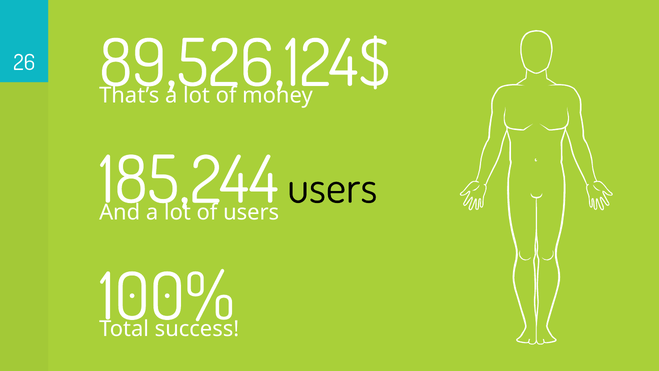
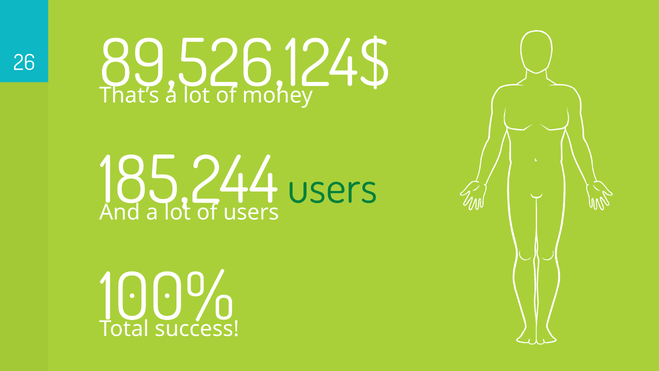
users colour: black -> green (332, 188)
